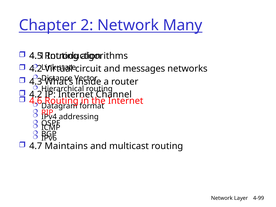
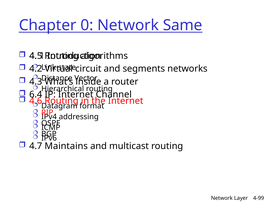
2: 2 -> 0 (87, 25)
Many: Many -> Same (183, 25)
messages: messages -> segments (144, 69)
4.2: 4.2 -> 6.4 (36, 94)
